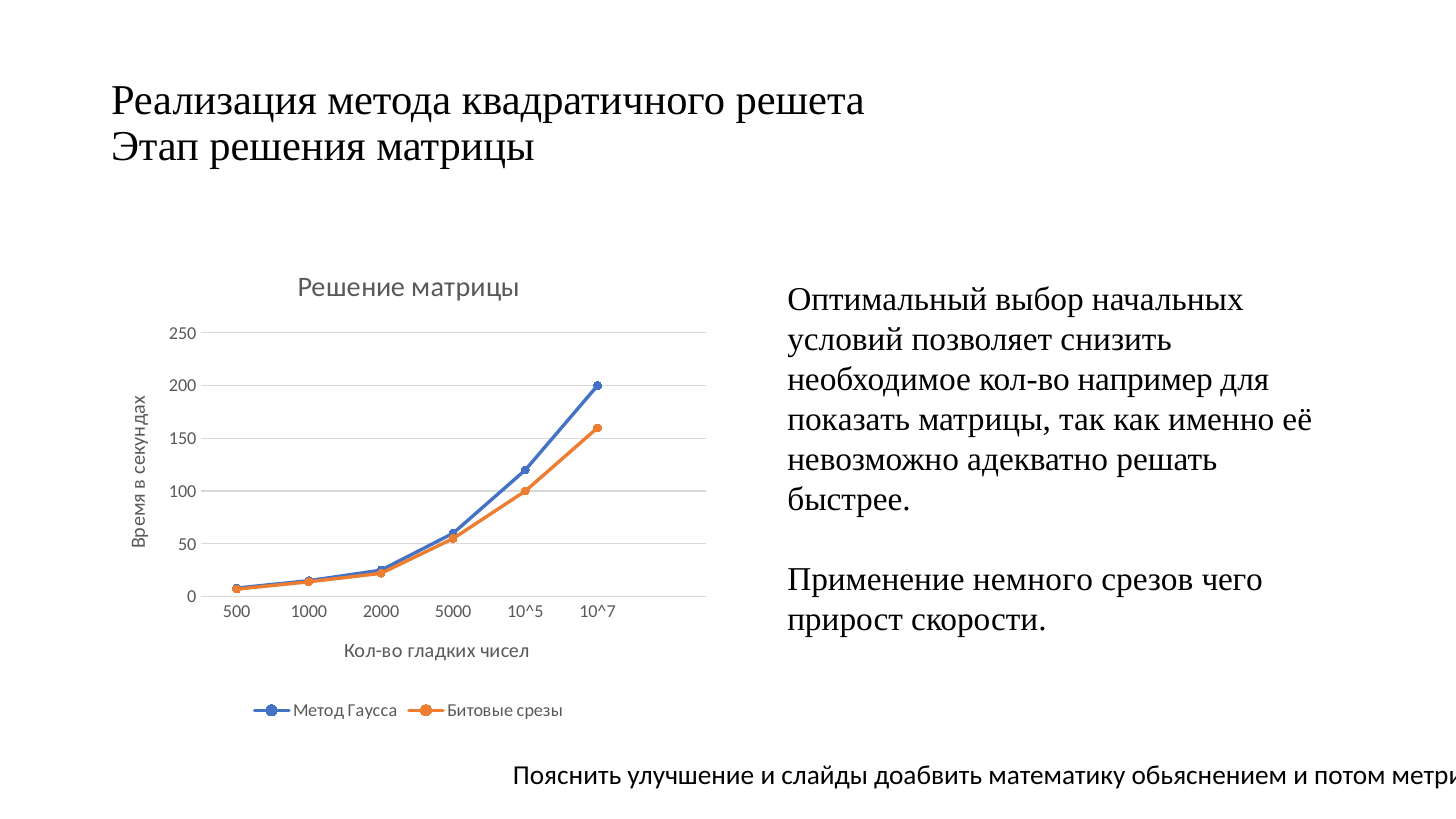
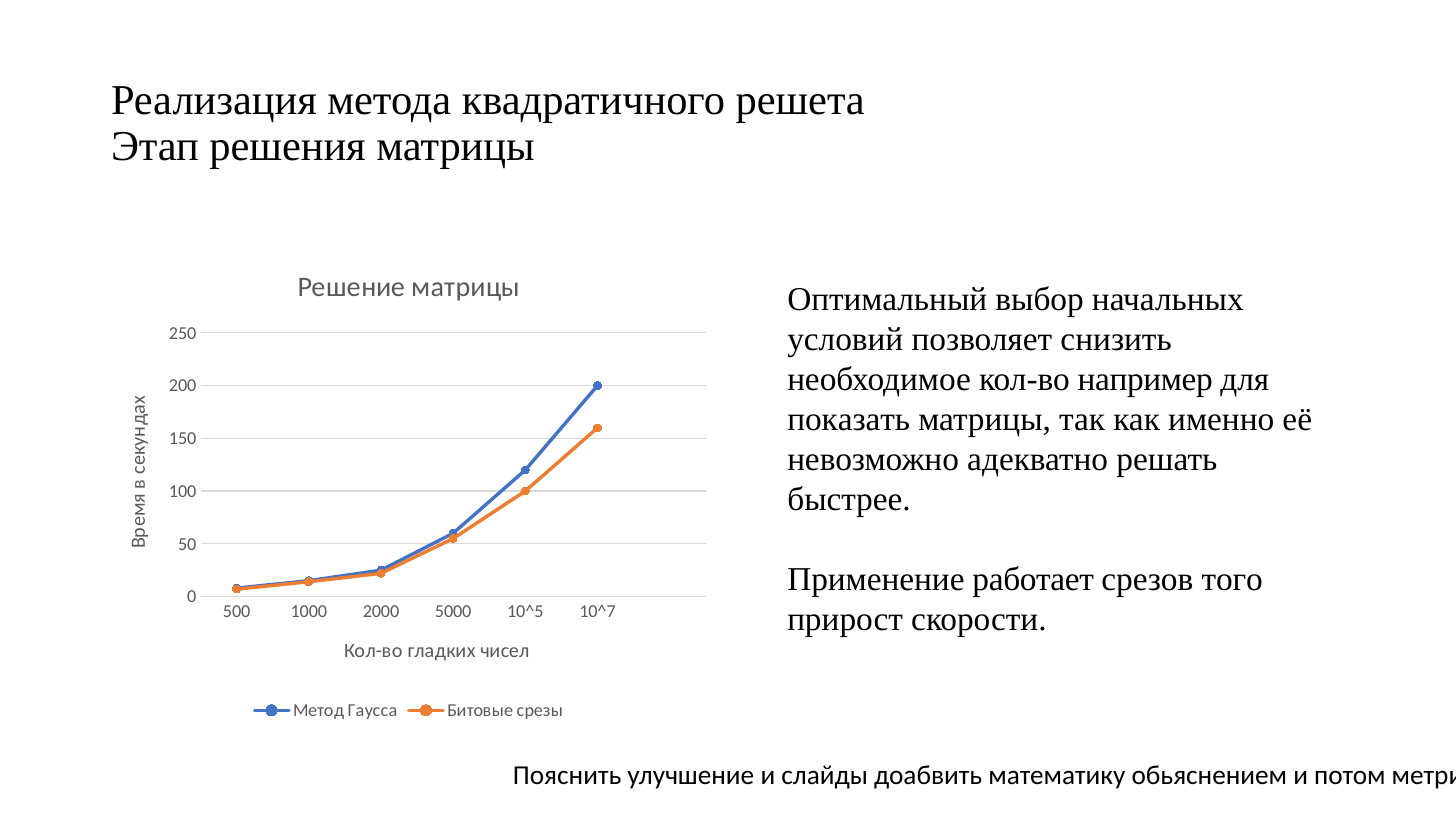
немного: немного -> работает (1033, 580)
чего: чего -> того (1232, 580)
